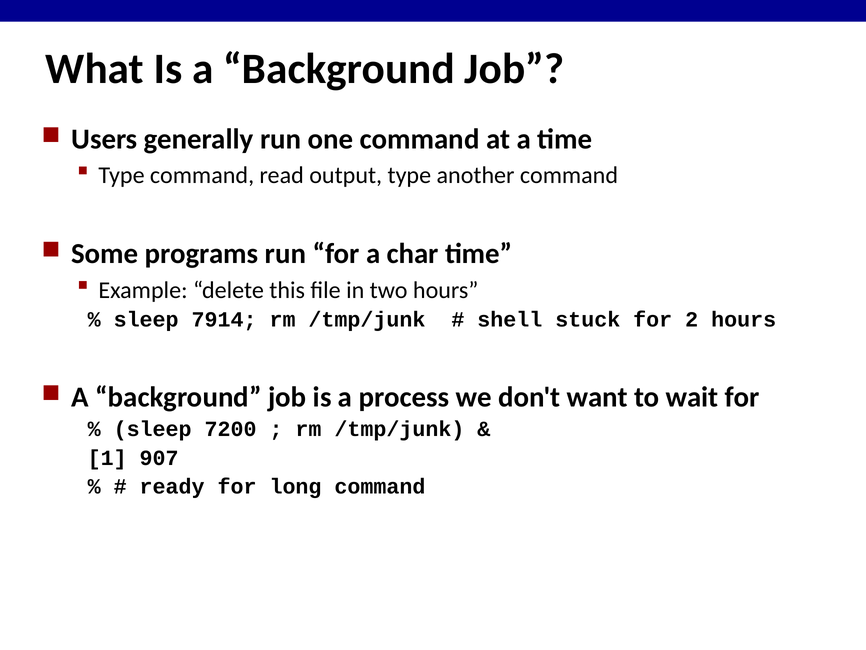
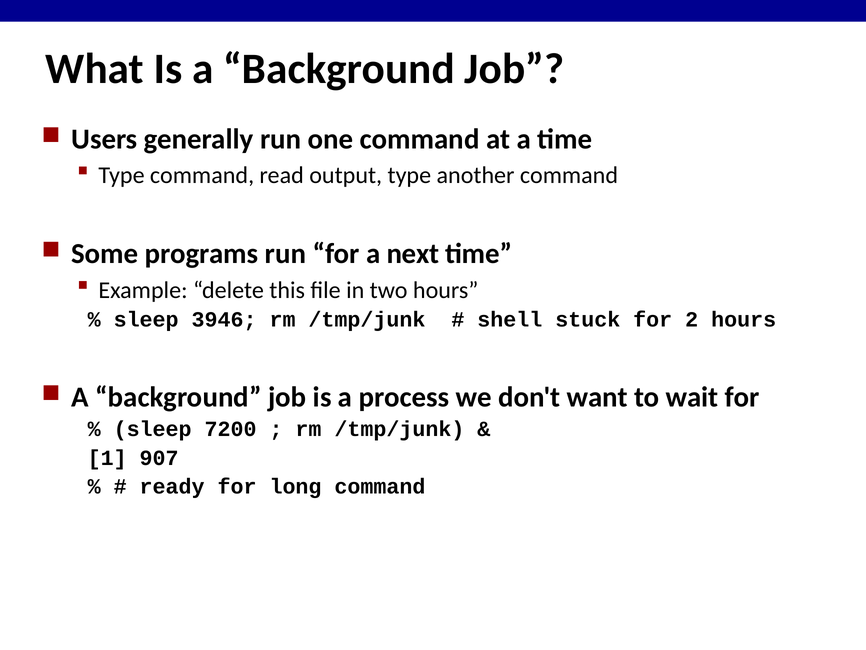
char: char -> next (413, 254)
7914: 7914 -> 3946 (224, 319)
